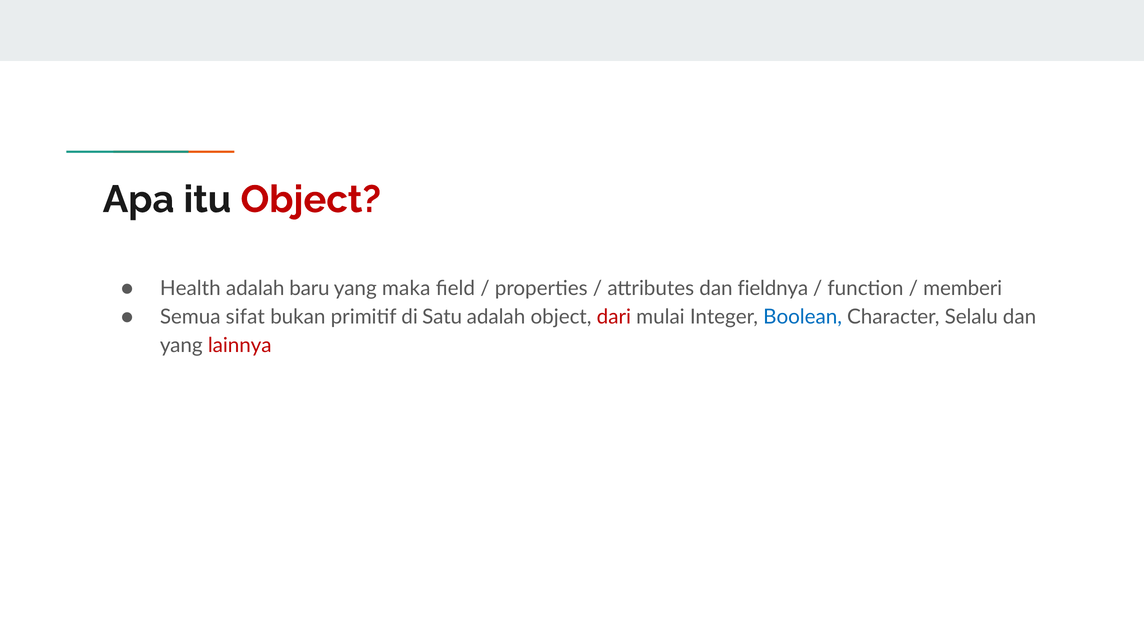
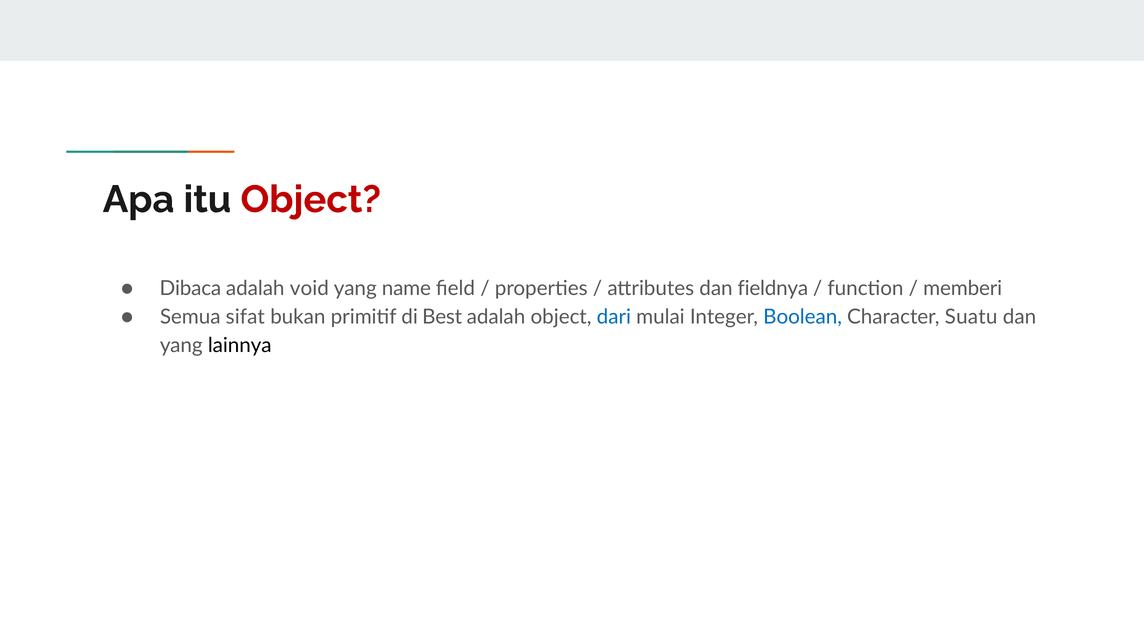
Health: Health -> Dibaca (190, 289)
baru: baru -> void (309, 289)
maka: maka -> name (406, 289)
Satu: Satu -> Best (442, 317)
dari colour: red -> blue (614, 317)
Selalu: Selalu -> Suatu (971, 317)
lainnya colour: red -> black (240, 346)
